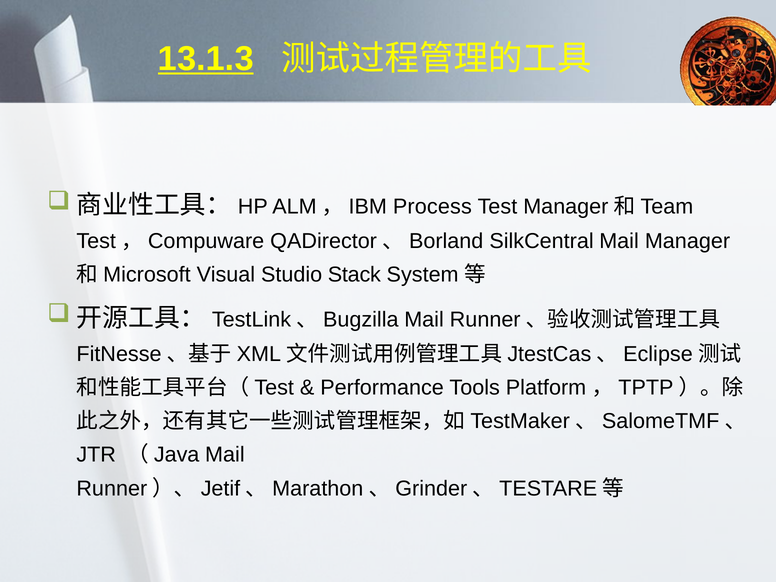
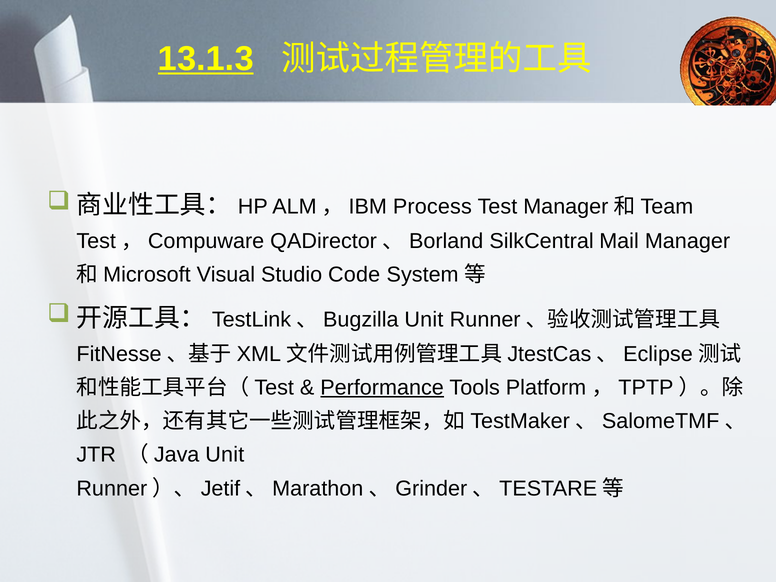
Stack: Stack -> Code (354, 275)
Mail: Mail -> Unit (424, 319)
Performance underline: none -> present (382, 388)
（Java Mail: Mail -> Unit (225, 455)
